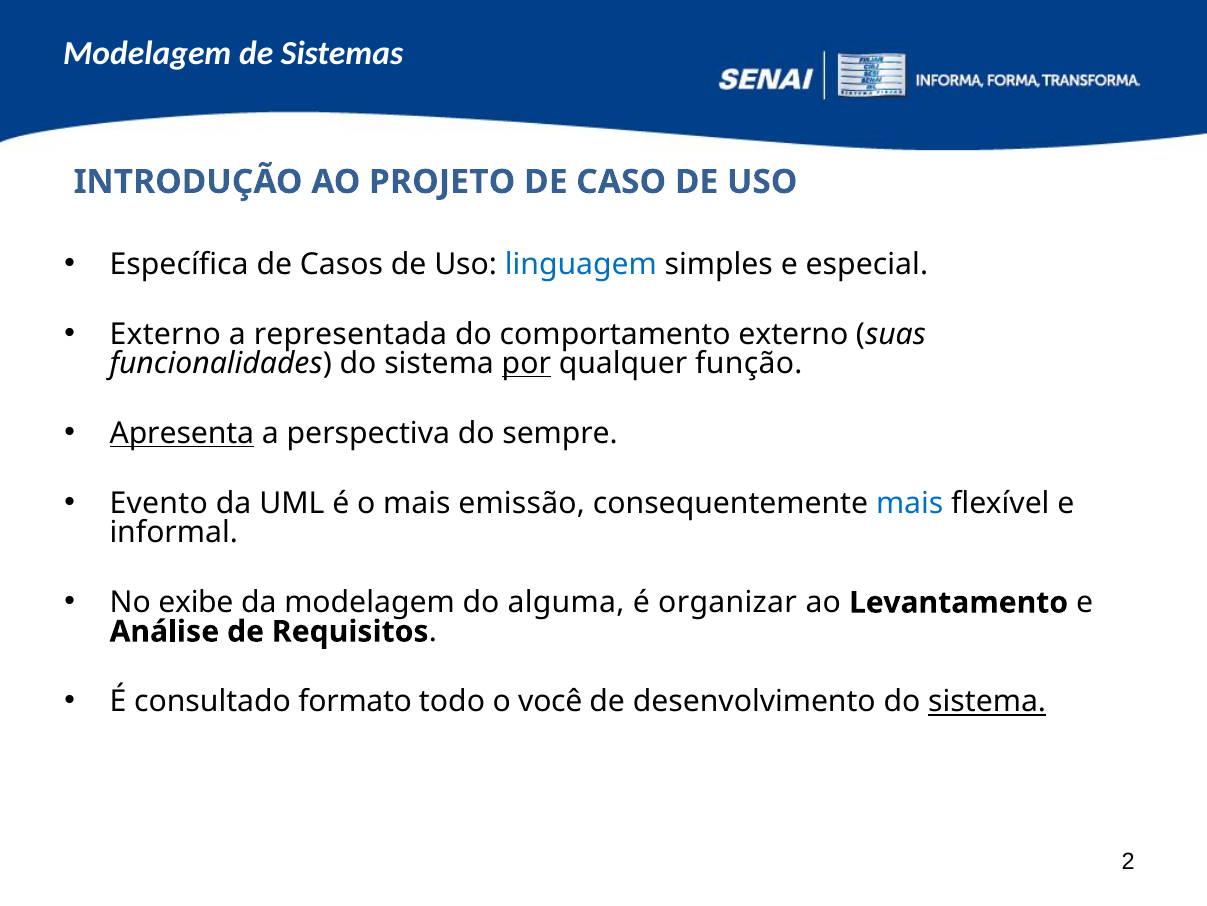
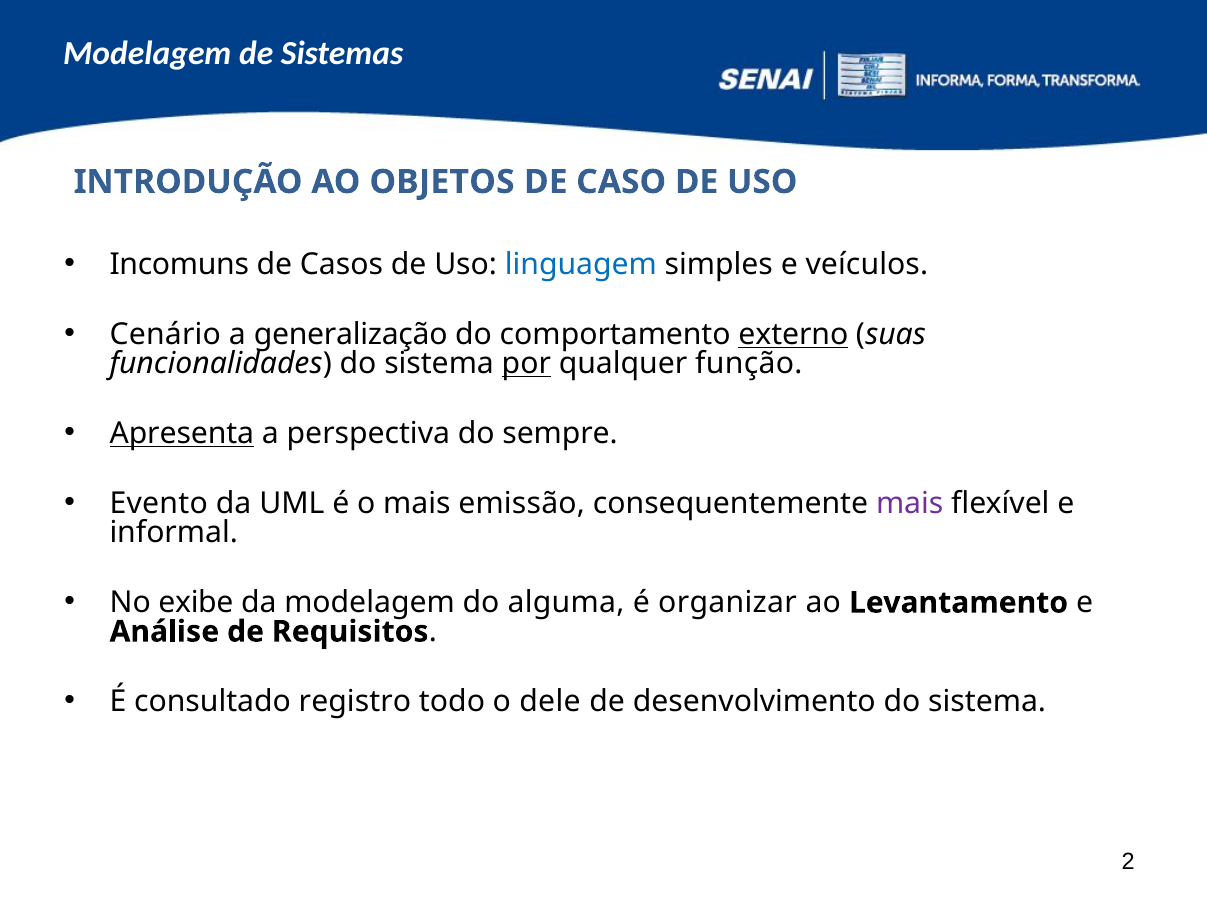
PROJETO: PROJETO -> OBJETOS (442, 182)
Específica: Específica -> Incomuns (179, 264)
especial: especial -> veículos (867, 264)
Externo: Externo -> Cenário (165, 334)
representada: representada -> generalização (351, 334)
externo underline: none -> present (793, 334)
mais colour: blue -> purple (910, 503)
formato: formato -> registro (355, 701)
você: você -> dele (550, 701)
sistema underline: present -> none (987, 701)
